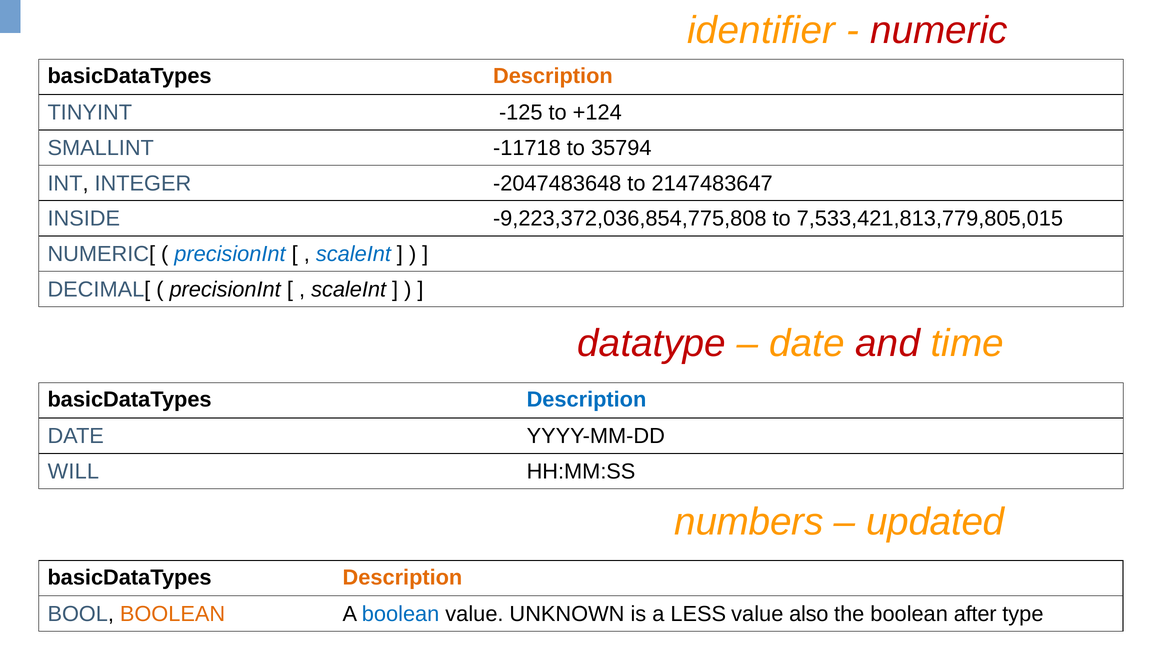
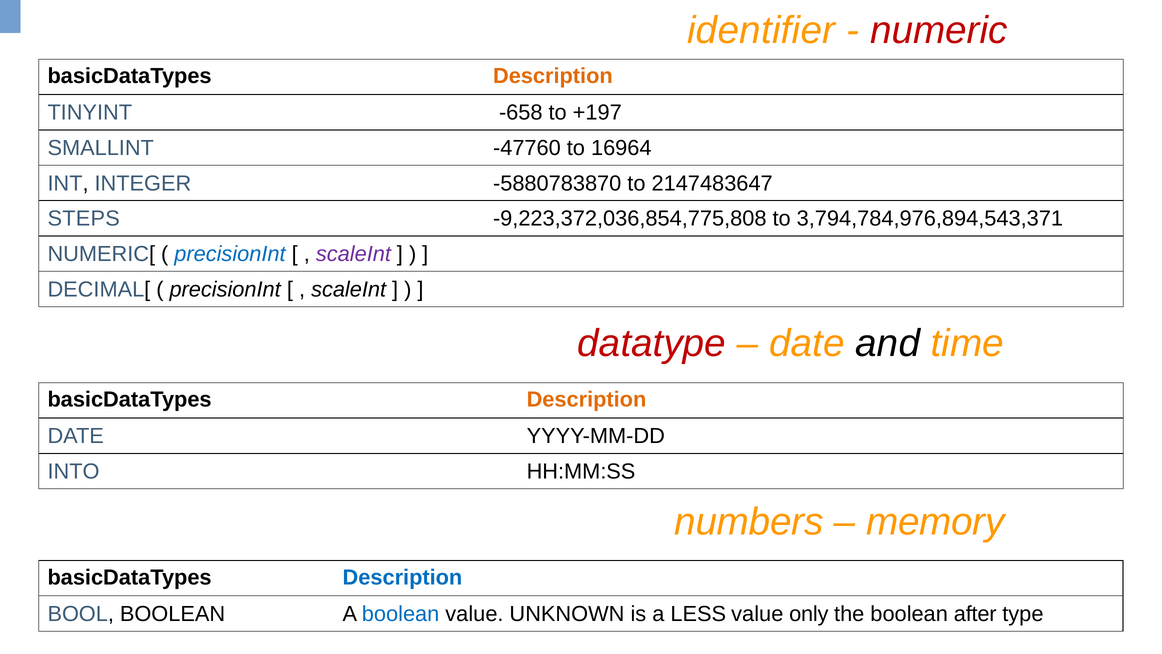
-125: -125 -> -658 (521, 113)
+124: +124 -> +197 (597, 113)
-11718: -11718 -> -47760 (527, 148)
35794: 35794 -> 16964 (621, 148)
-2047483648: -2047483648 -> -5880783870 (557, 183)
INSIDE: INSIDE -> STEPS (84, 219)
7,533,421,813,779,805,015: 7,533,421,813,779,805,015 -> 3,794,784,976,894,543,371 (930, 219)
scaleInt colour: blue -> purple (353, 254)
and colour: red -> black (888, 343)
Description colour: blue -> orange (586, 399)
WILL: WILL -> INTO (73, 471)
updated: updated -> memory (935, 522)
Description colour: orange -> blue (402, 577)
BOOLEAN colour: orange -> black (173, 614)
also: also -> only (809, 614)
